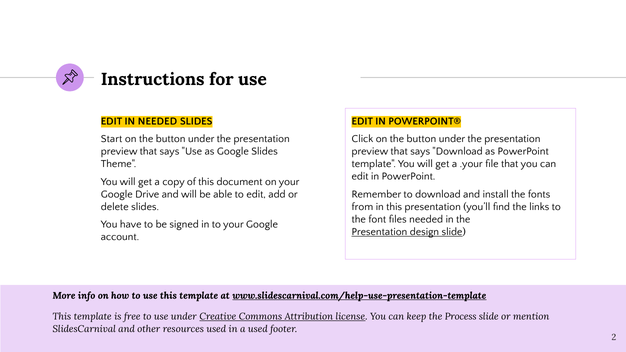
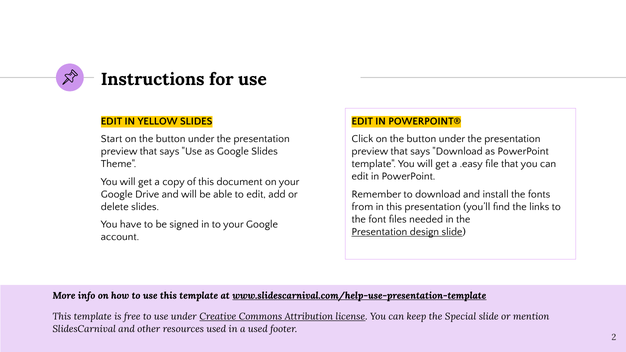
IN NEEDED: NEEDED -> YELLOW (158, 121)
.your: .your -> .easy (471, 164)
Process: Process -> Special (461, 317)
